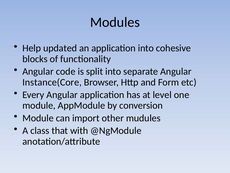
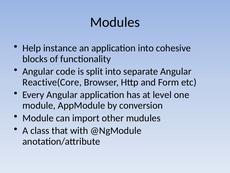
updated: updated -> instance (60, 48)
Instance(Core: Instance(Core -> Reactive(Core (52, 82)
